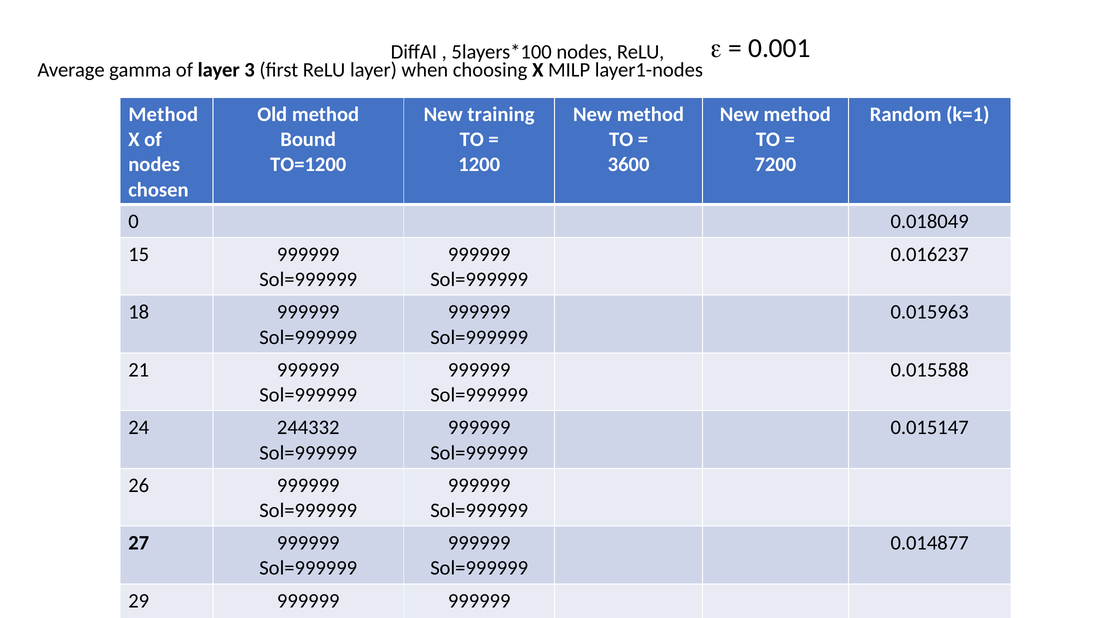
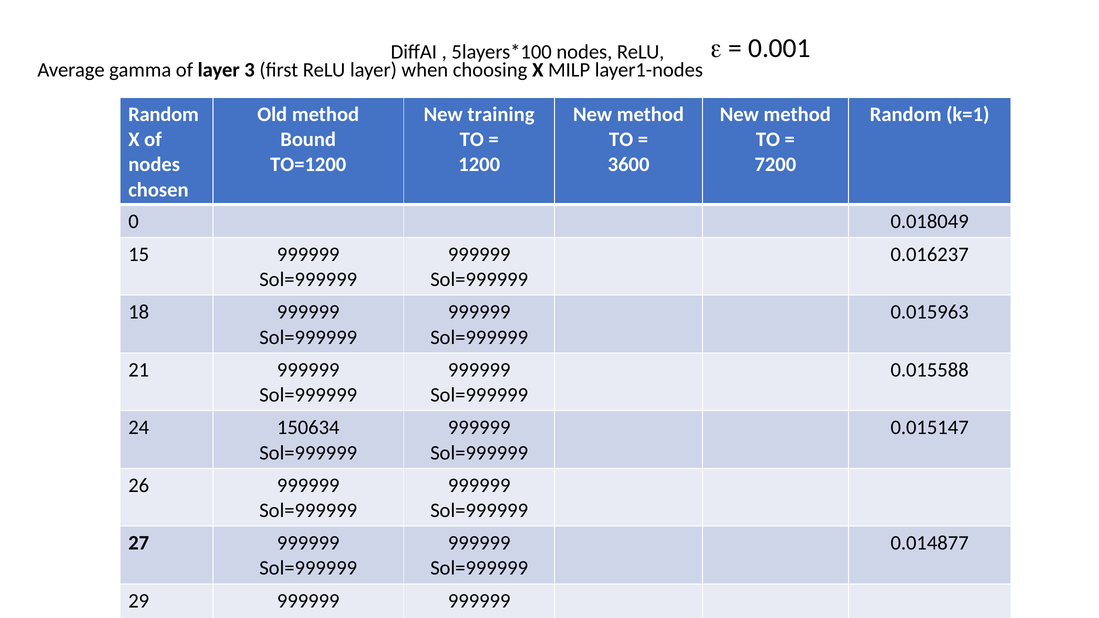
Method: Method -> Random (163, 114)
244332: 244332 -> 150634 (308, 428)
